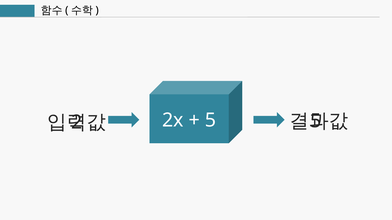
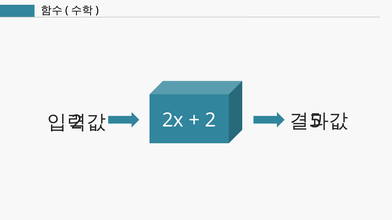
5: 5 -> 2 (211, 120)
